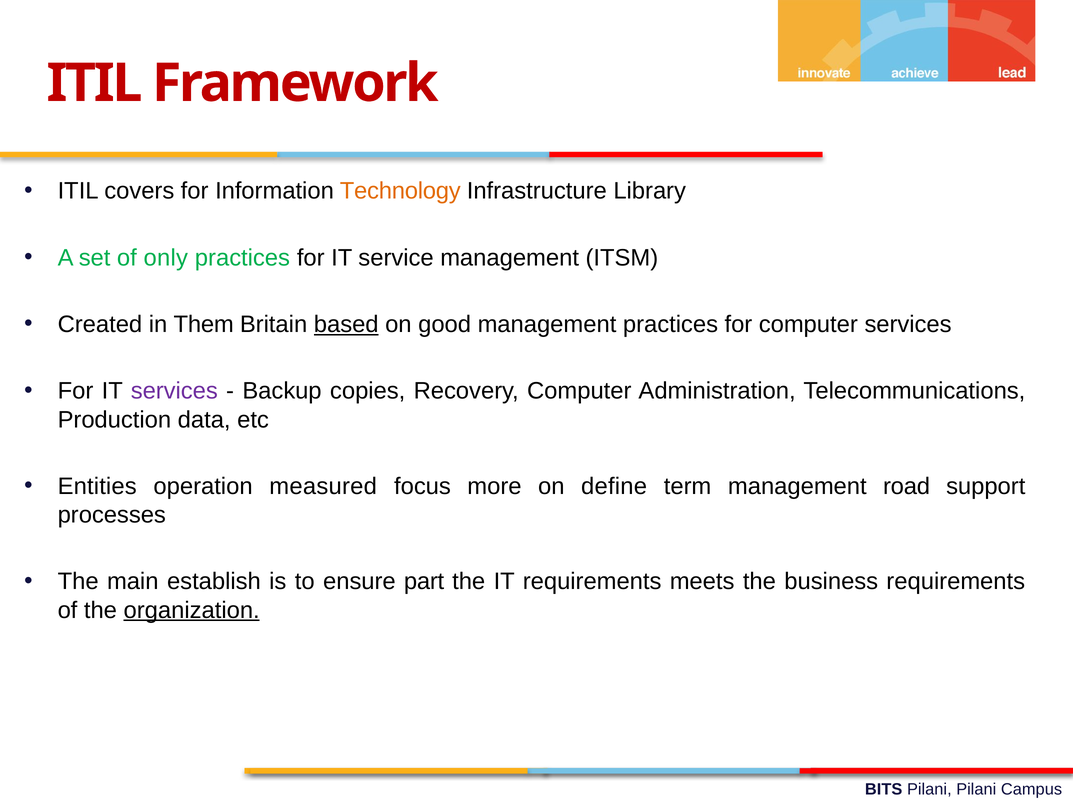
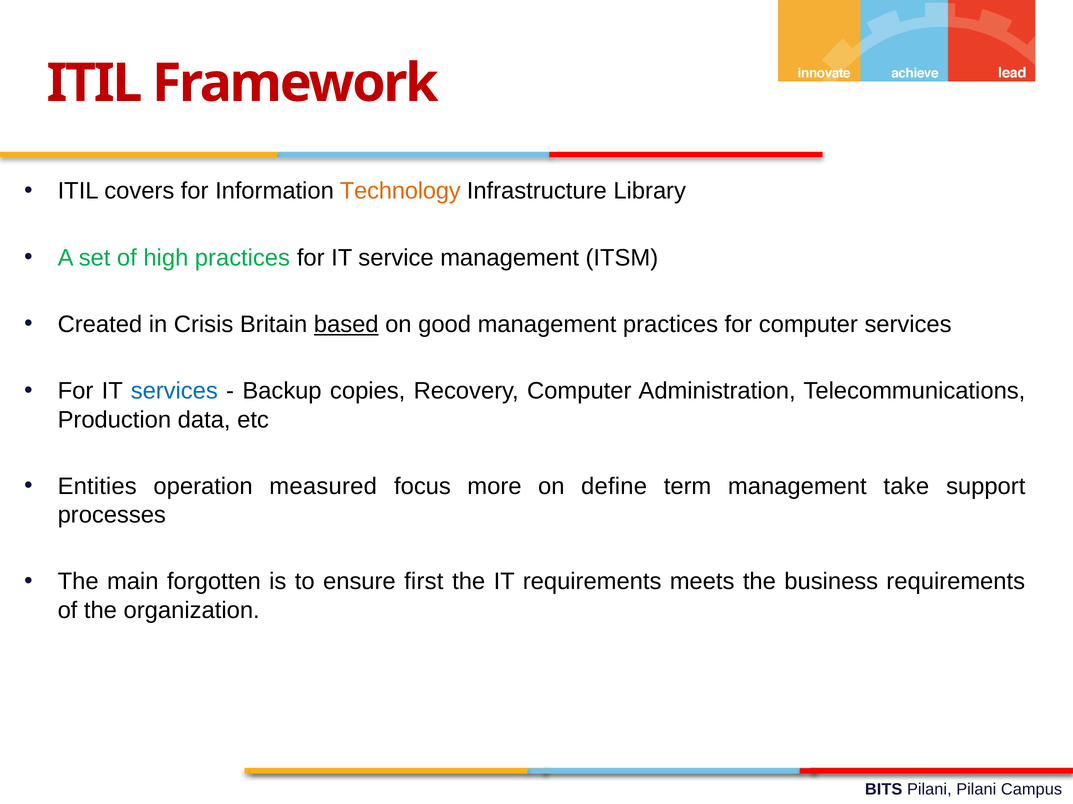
only: only -> high (166, 258)
Them: Them -> Crisis (204, 325)
services colour: purple -> blue (174, 391)
road: road -> take (906, 487)
establish: establish -> forgotten (214, 582)
part: part -> first (424, 582)
organization underline: present -> none (192, 611)
